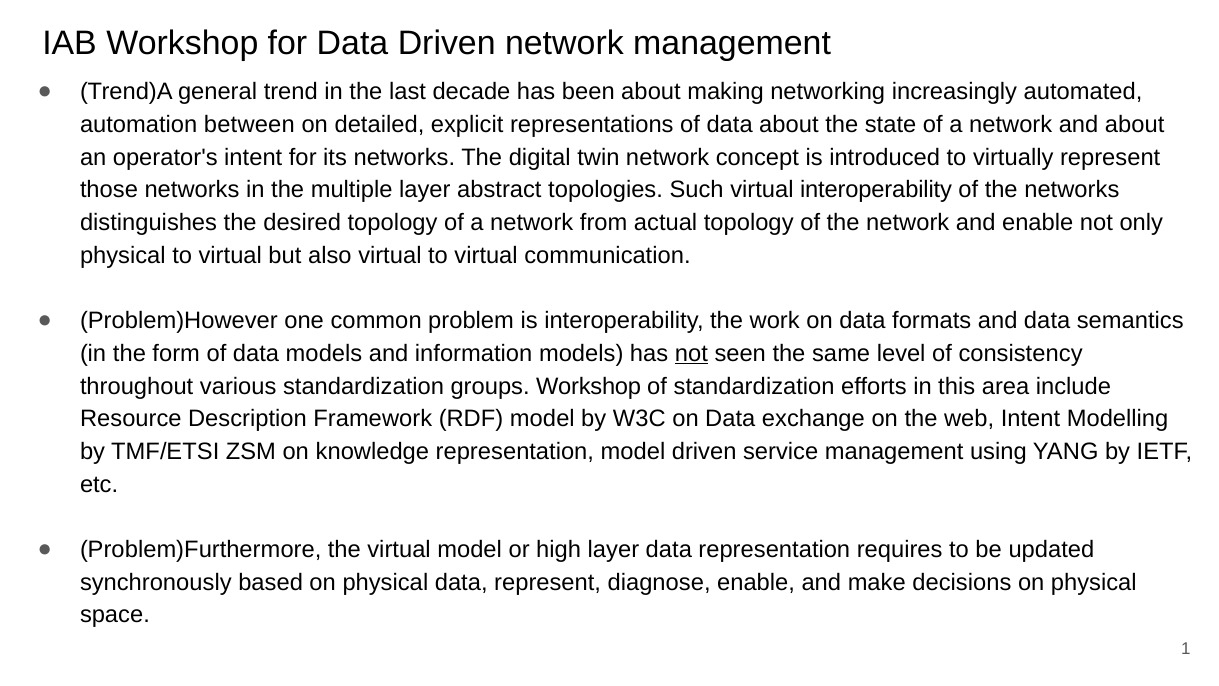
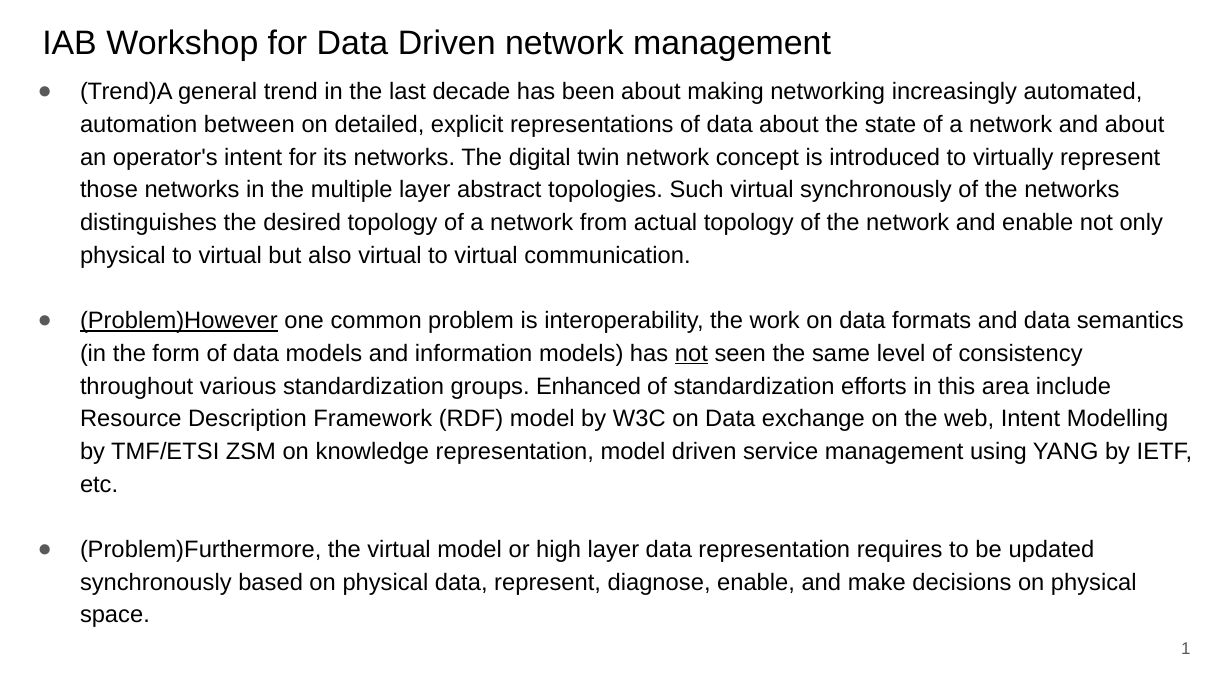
virtual interoperability: interoperability -> synchronously (876, 190)
Problem)However underline: none -> present (179, 321)
groups Workshop: Workshop -> Enhanced (589, 386)
